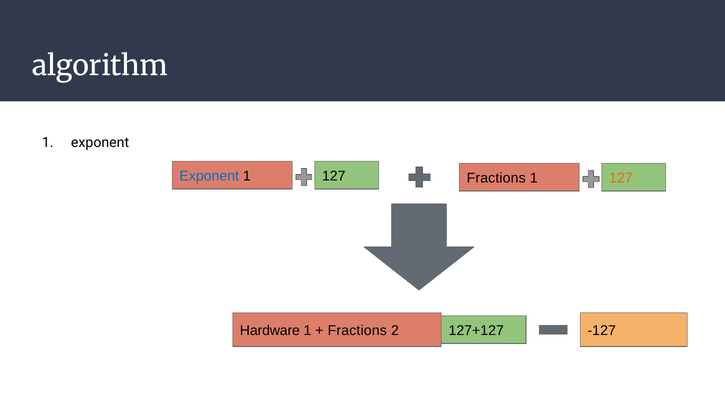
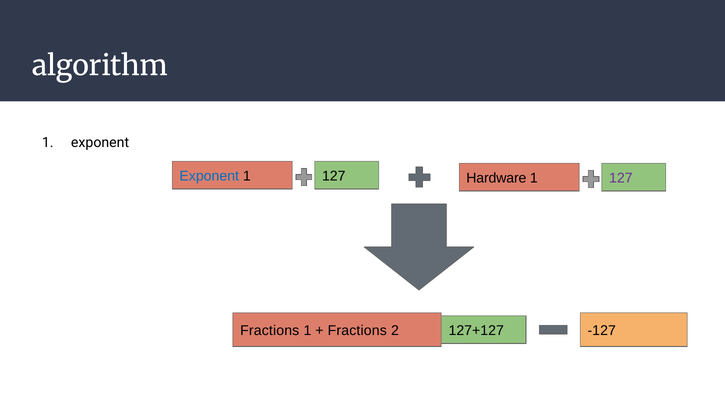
Fractions: Fractions -> Hardware (496, 178)
127 colour: orange -> purple (621, 178)
Hardware: Hardware -> Fractions (270, 331)
